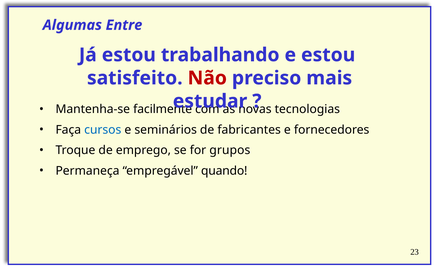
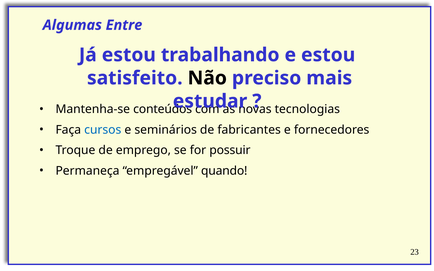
Não colour: red -> black (207, 78)
facilmente: facilmente -> conteúdos (163, 109)
grupos: grupos -> possuir (230, 150)
